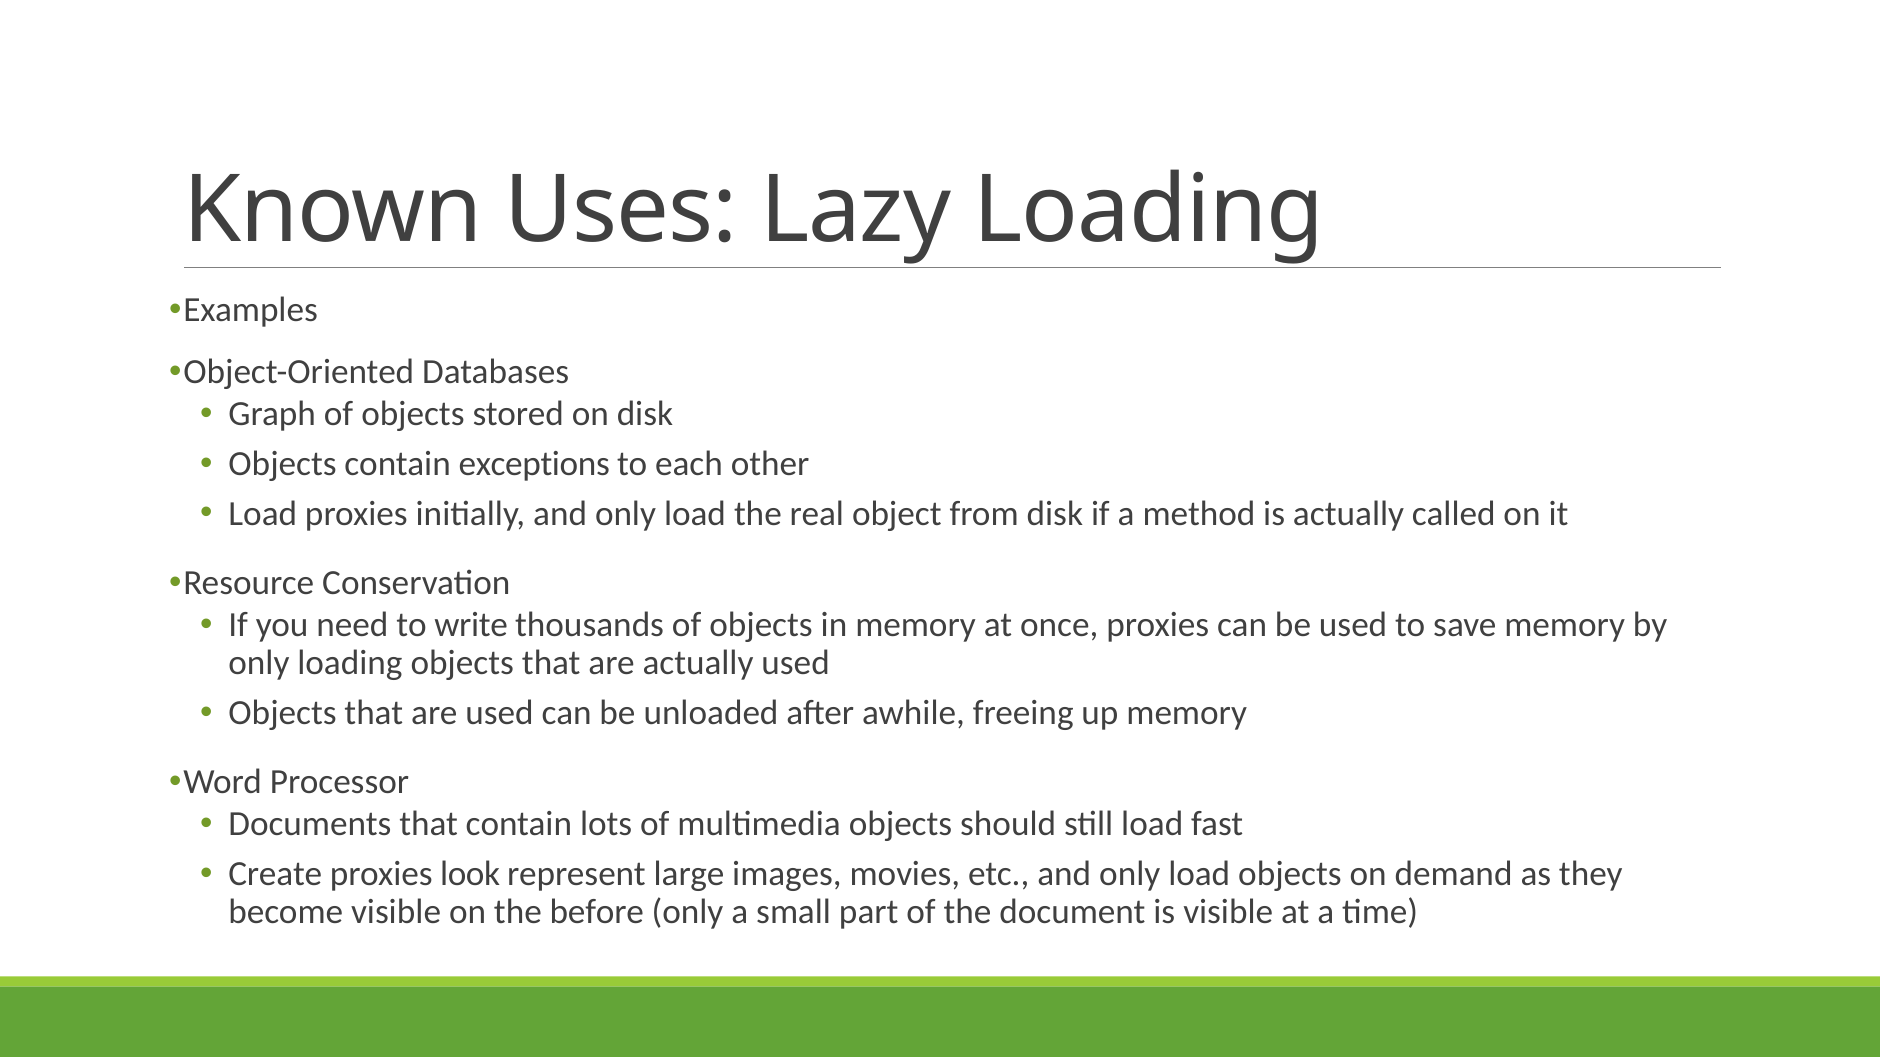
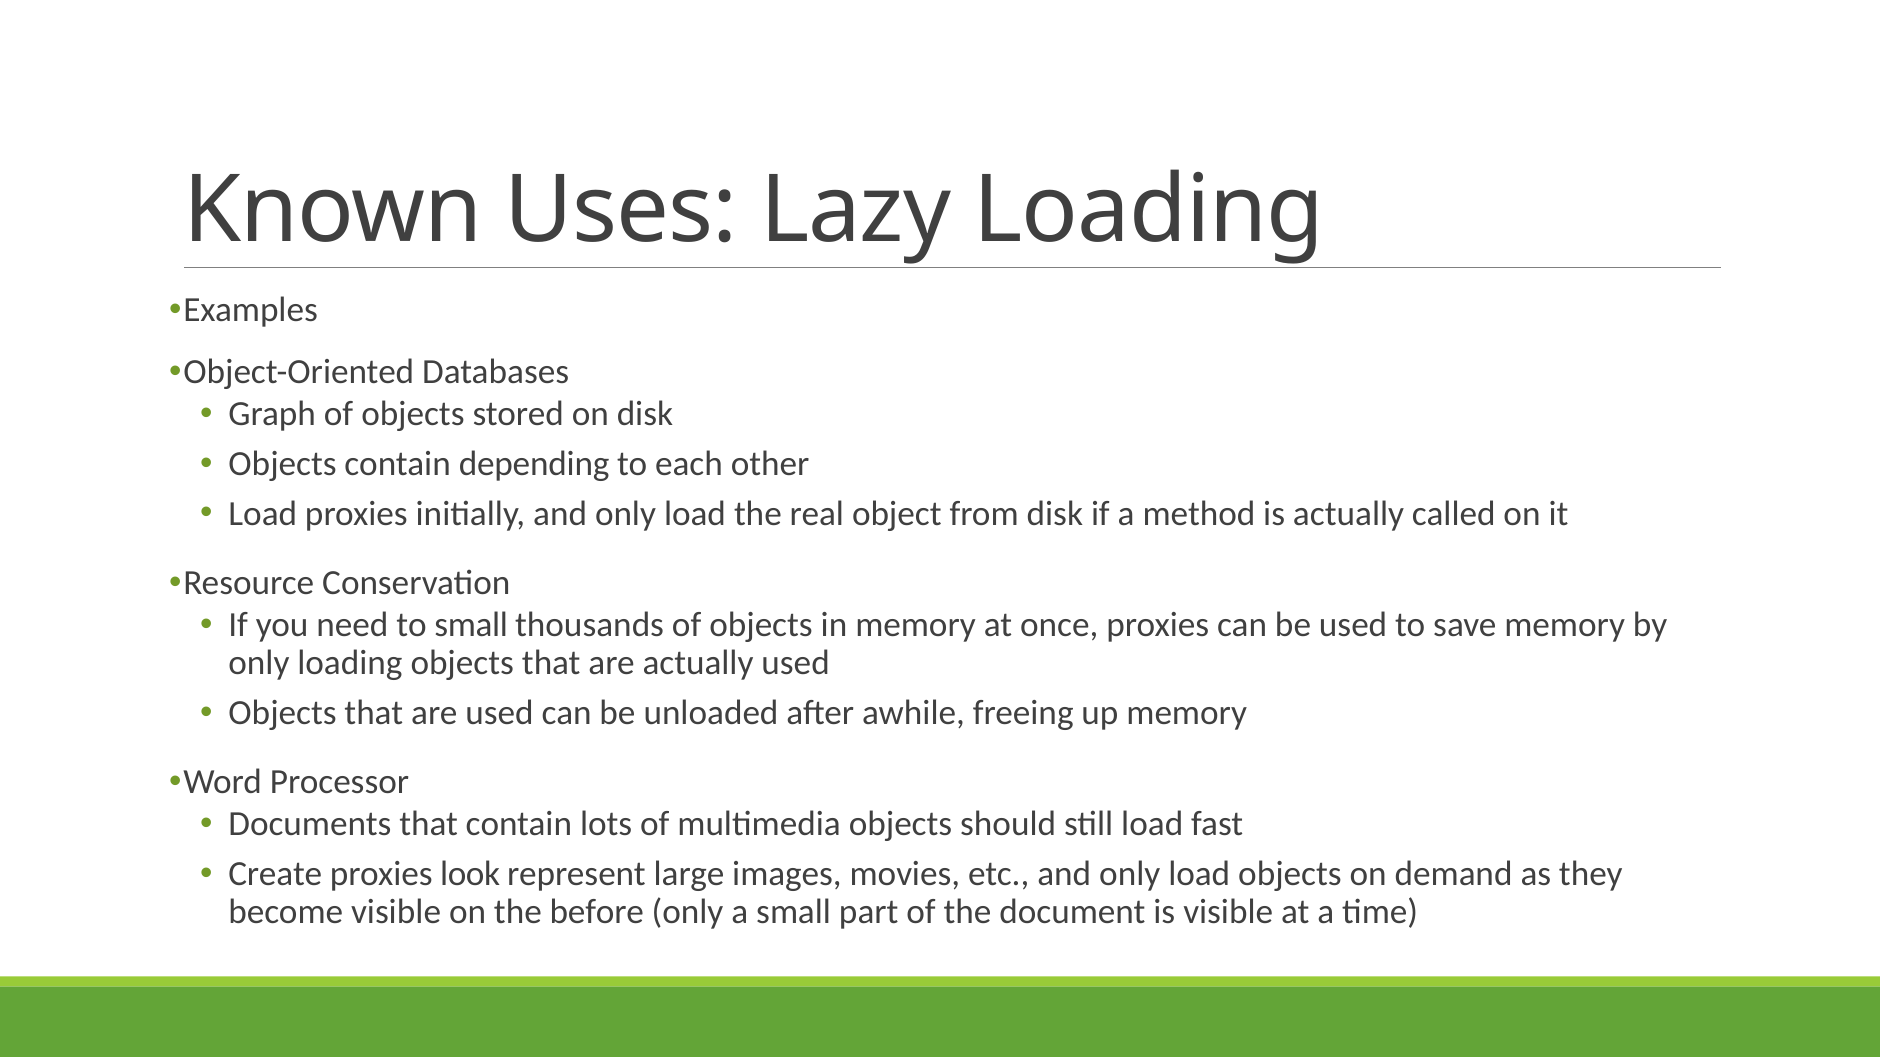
exceptions: exceptions -> depending (534, 464)
to write: write -> small (471, 625)
